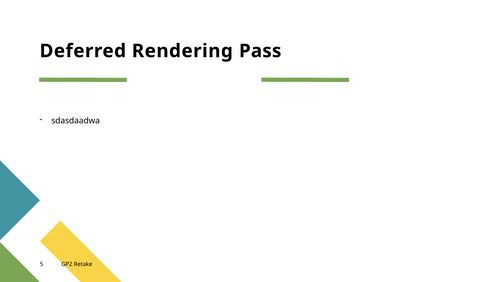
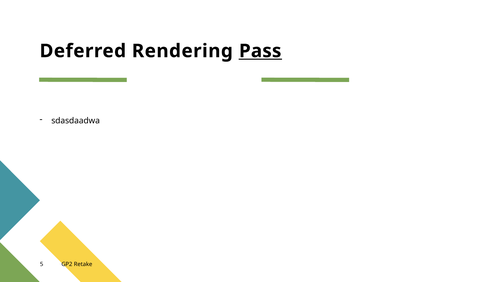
Pass underline: none -> present (260, 51)
